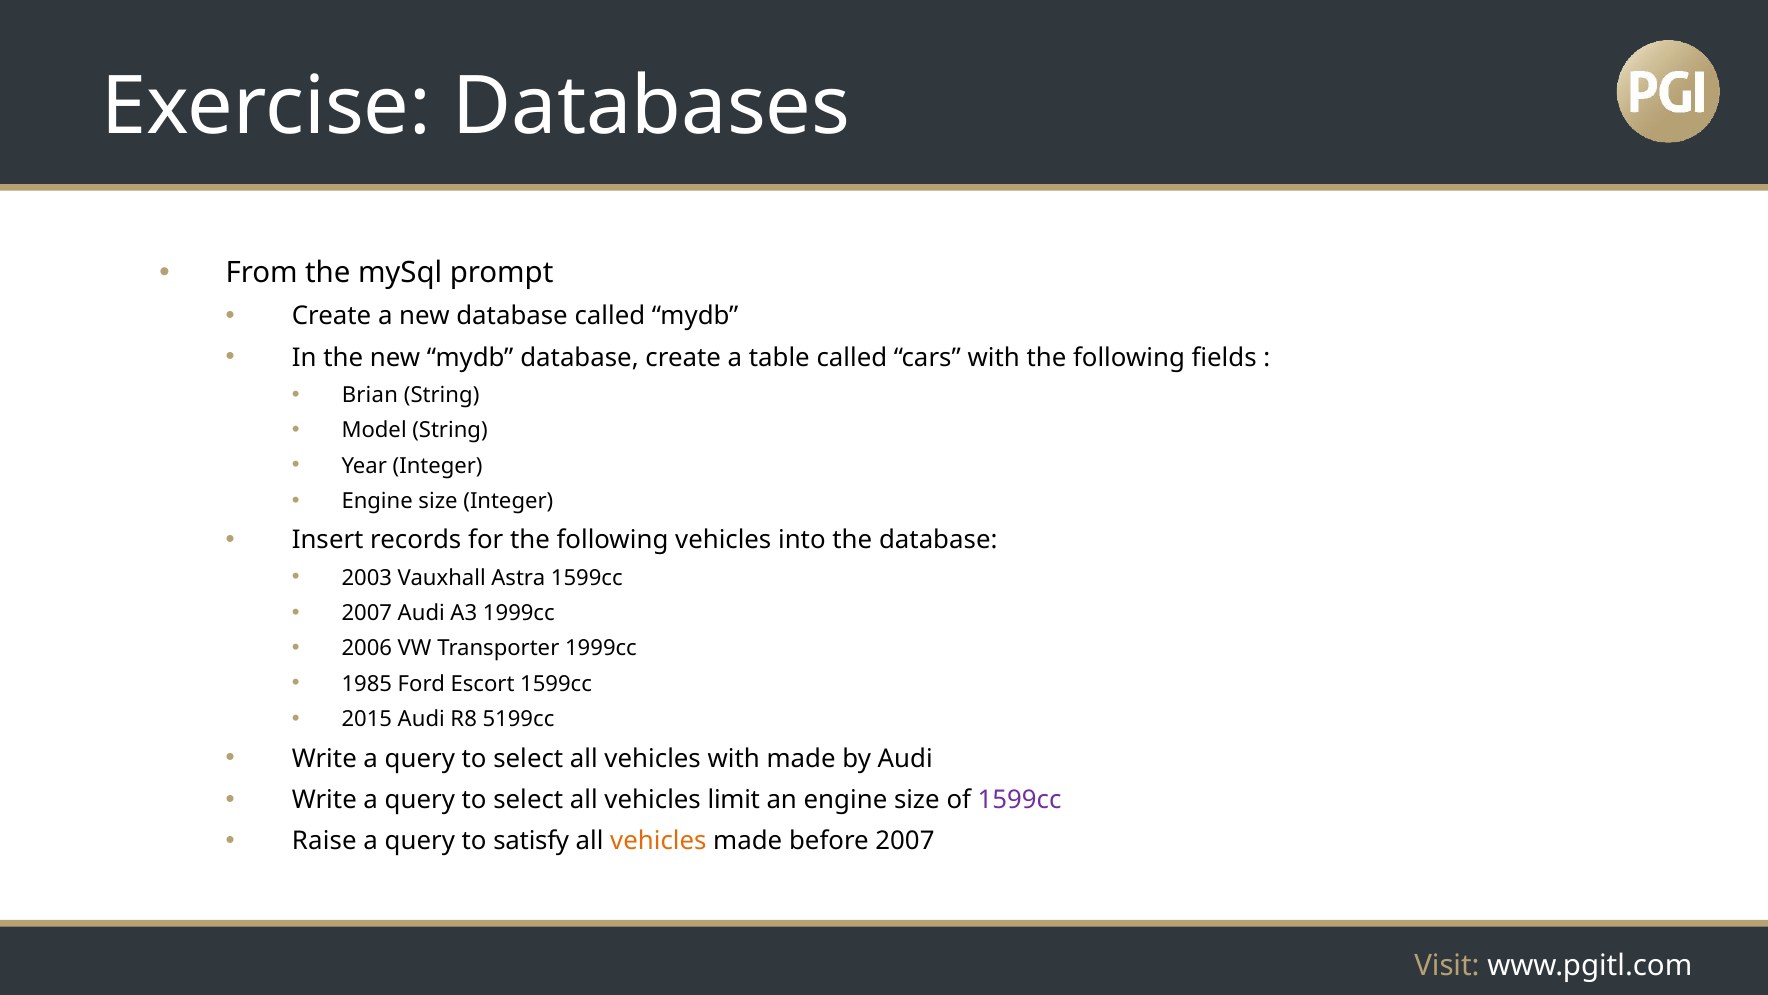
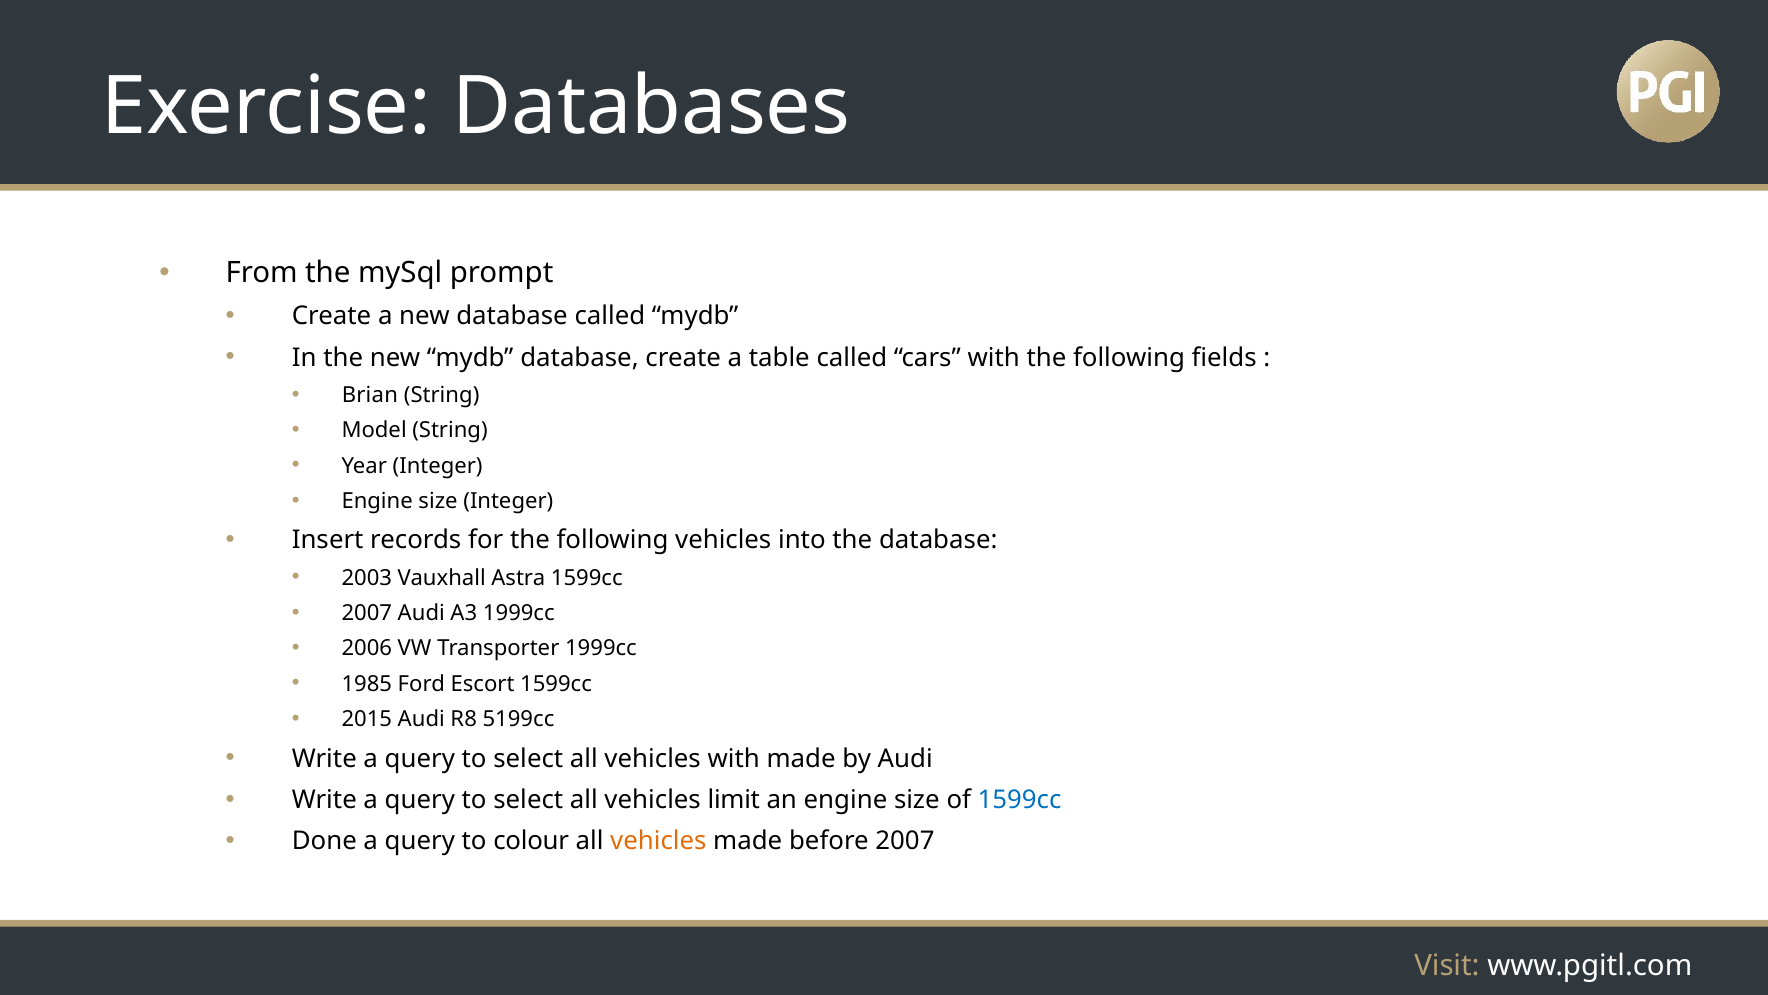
1599cc colour: purple -> blue (1020, 799)
Raise: Raise -> Done (324, 841)
satisfy: satisfy -> colour (531, 841)
